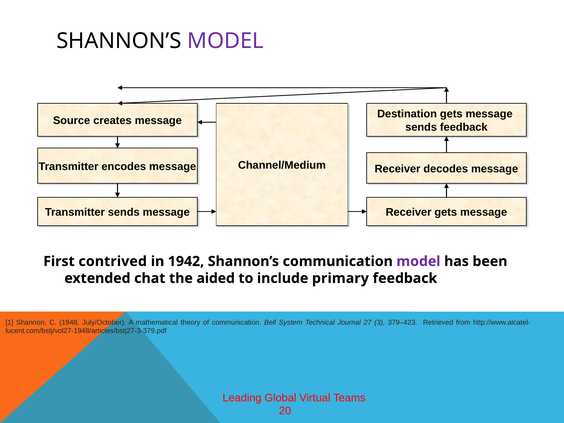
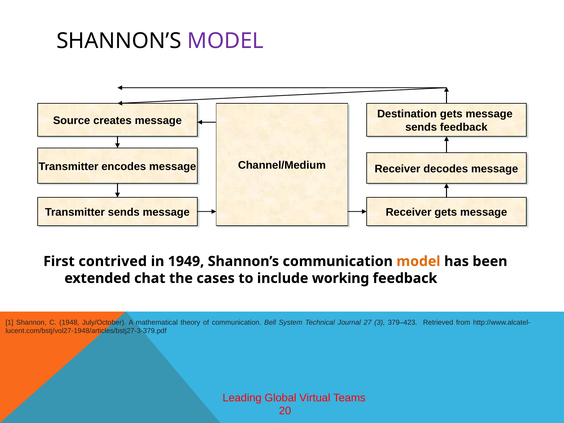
1942: 1942 -> 1949 (186, 261)
model colour: purple -> orange (418, 261)
aided: aided -> cases (216, 278)
primary: primary -> working (341, 278)
